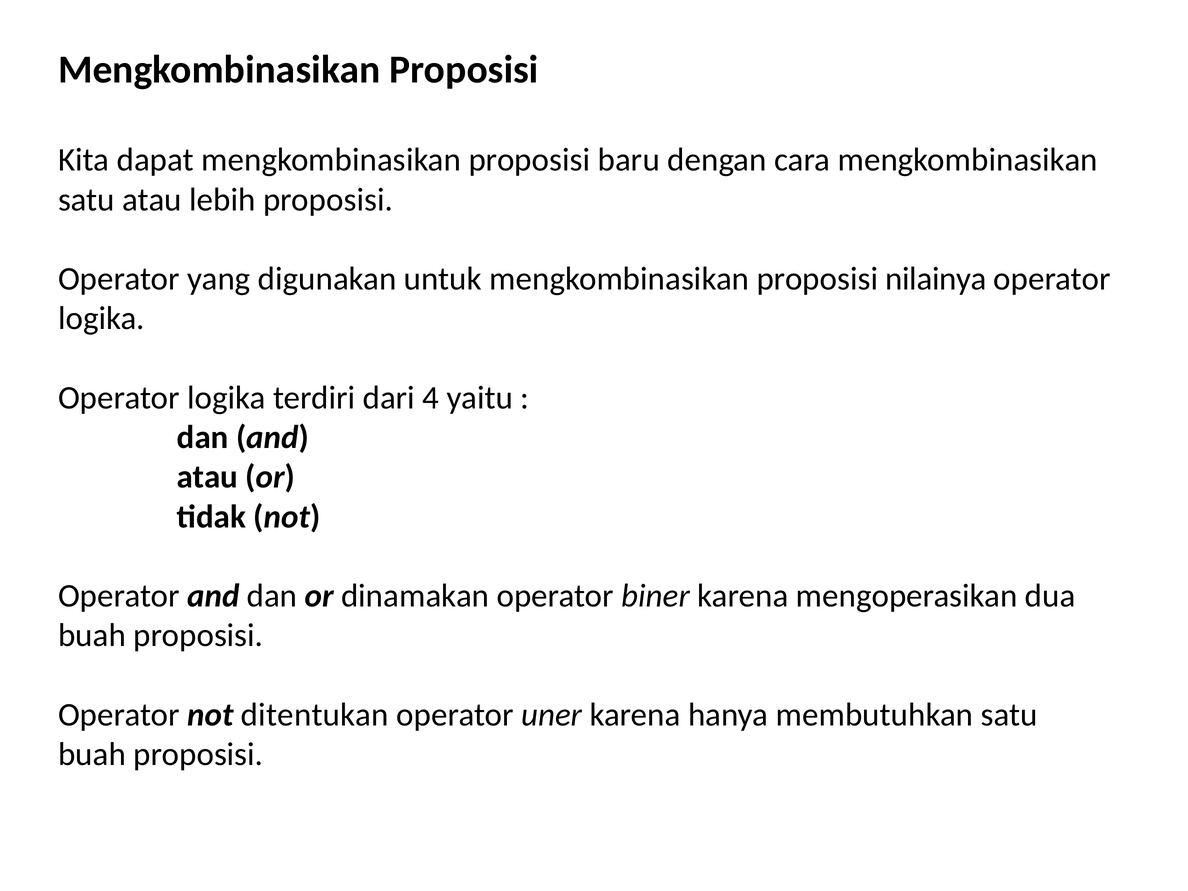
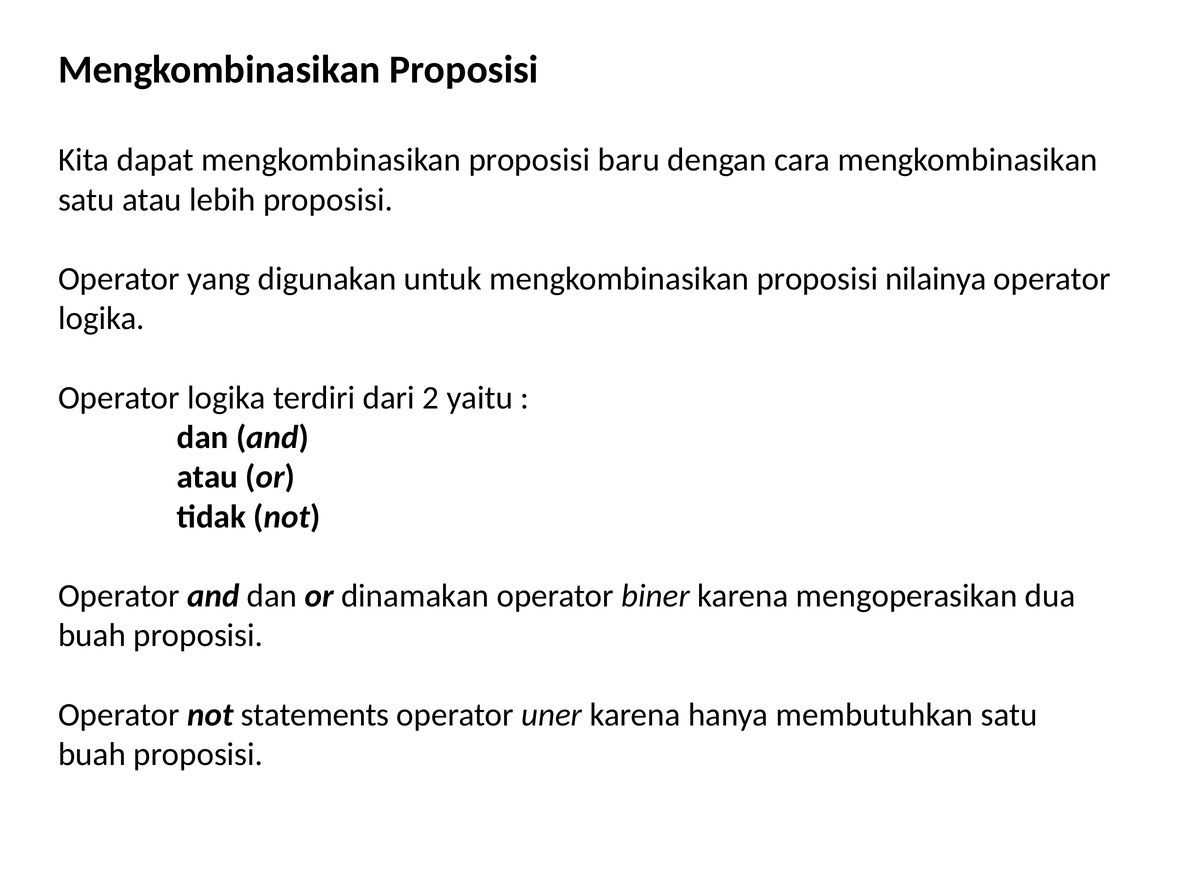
4: 4 -> 2 (431, 398)
ditentukan: ditentukan -> statements (315, 715)
